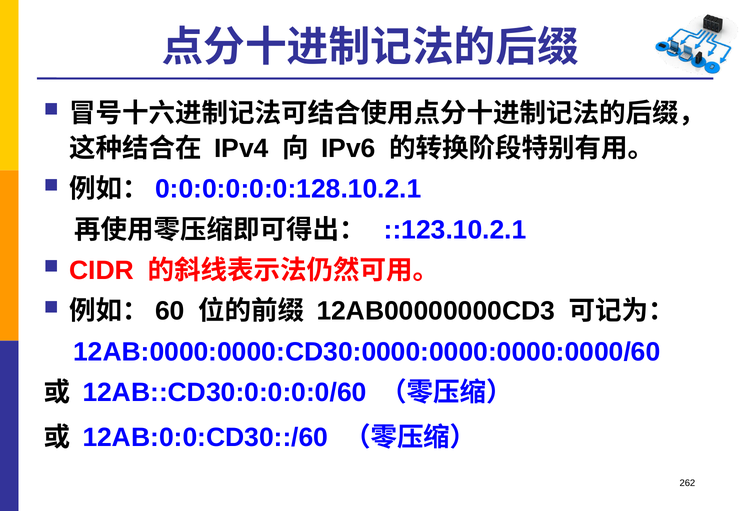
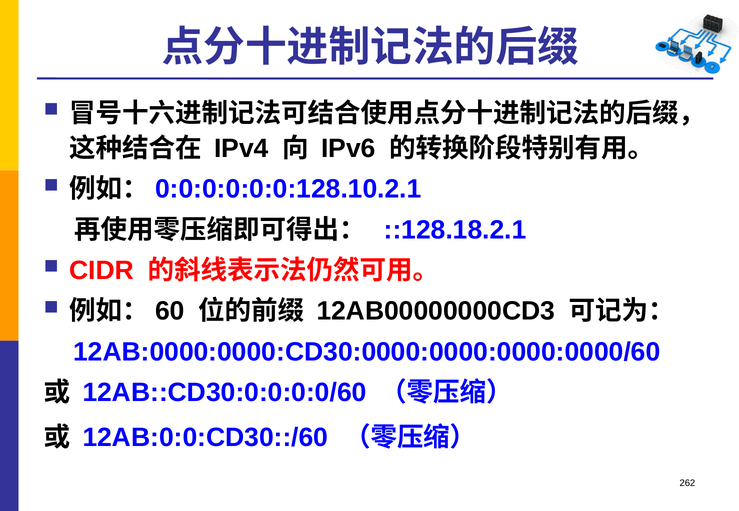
::123.10.2.1: ::123.10.2.1 -> ::128.18.2.1 (455, 230)
